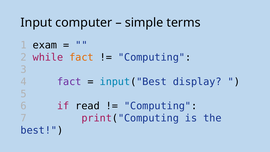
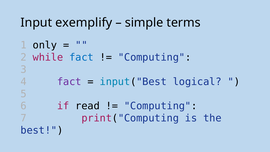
computer: computer -> exemplify (84, 23)
exam: exam -> only (45, 45)
fact colour: orange -> blue (81, 57)
display: display -> logical (197, 82)
